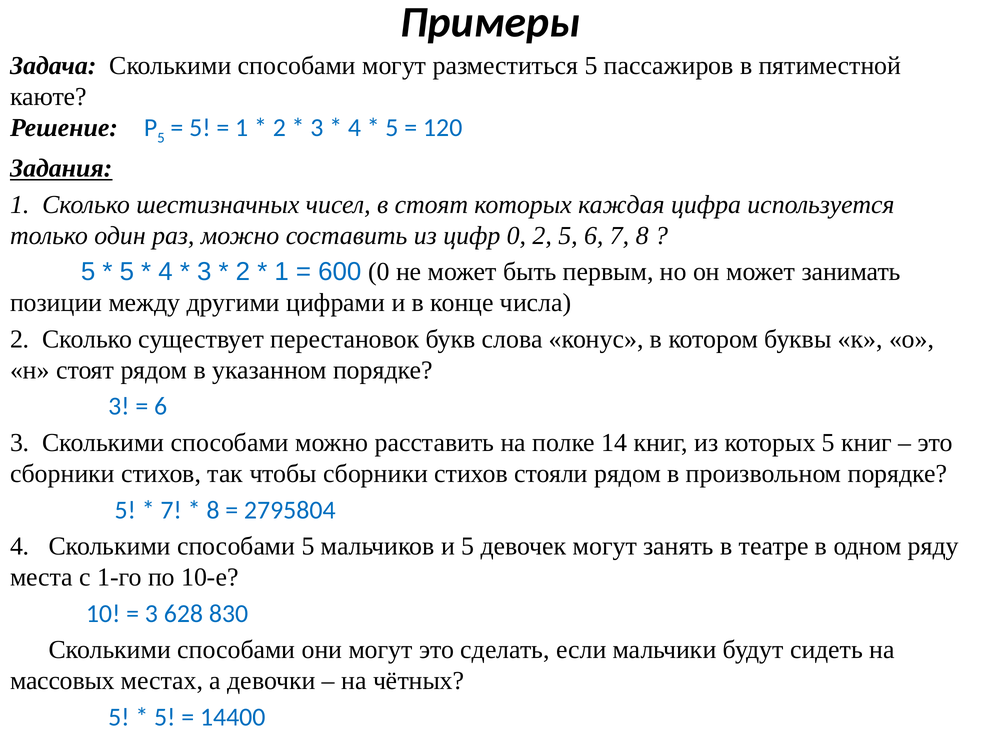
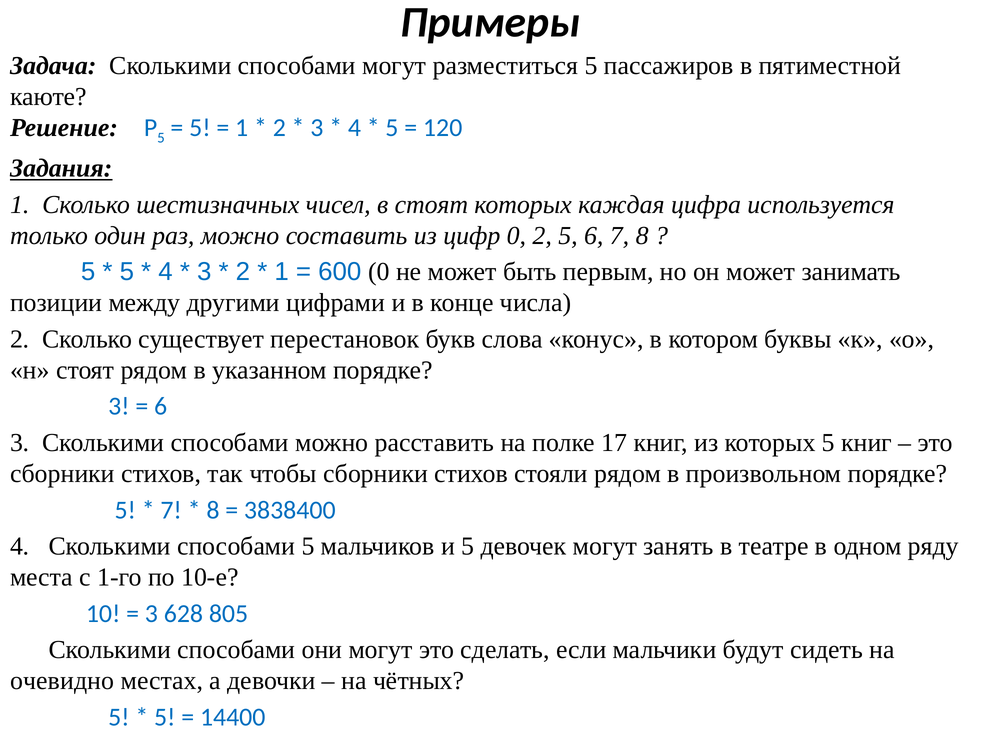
14: 14 -> 17 (614, 443)
2795804: 2795804 -> 3838400 (290, 510)
830: 830 -> 805 (229, 613)
массовых: массовых -> очевидно (62, 681)
